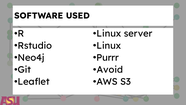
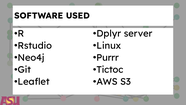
Linux: Linux -> Dplyr (109, 34)
Avoid: Avoid -> Tictoc (110, 69)
